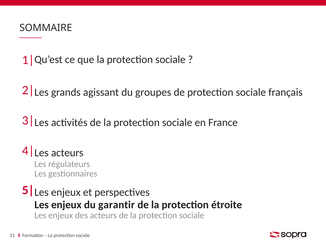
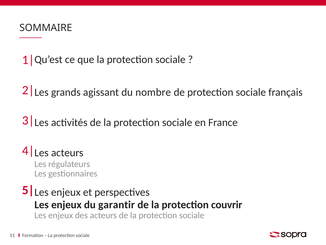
groupes: groupes -> nombre (153, 92)
étroite: étroite -> couvrir (227, 204)
